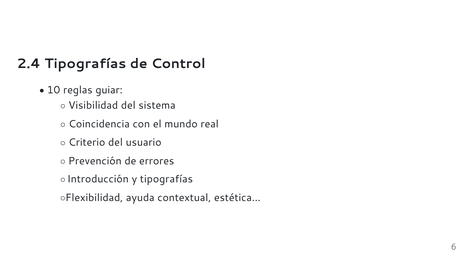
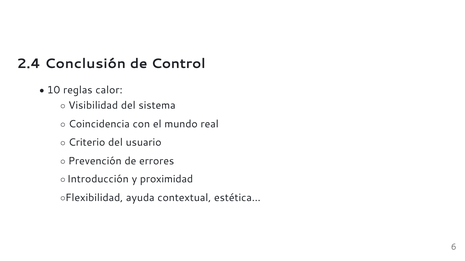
2.4 Tipografías: Tipografías -> Conclusión (85, 64)
guiar: guiar -> calor (109, 90)
y tipografías: tipografías -> proximidad (167, 179)
